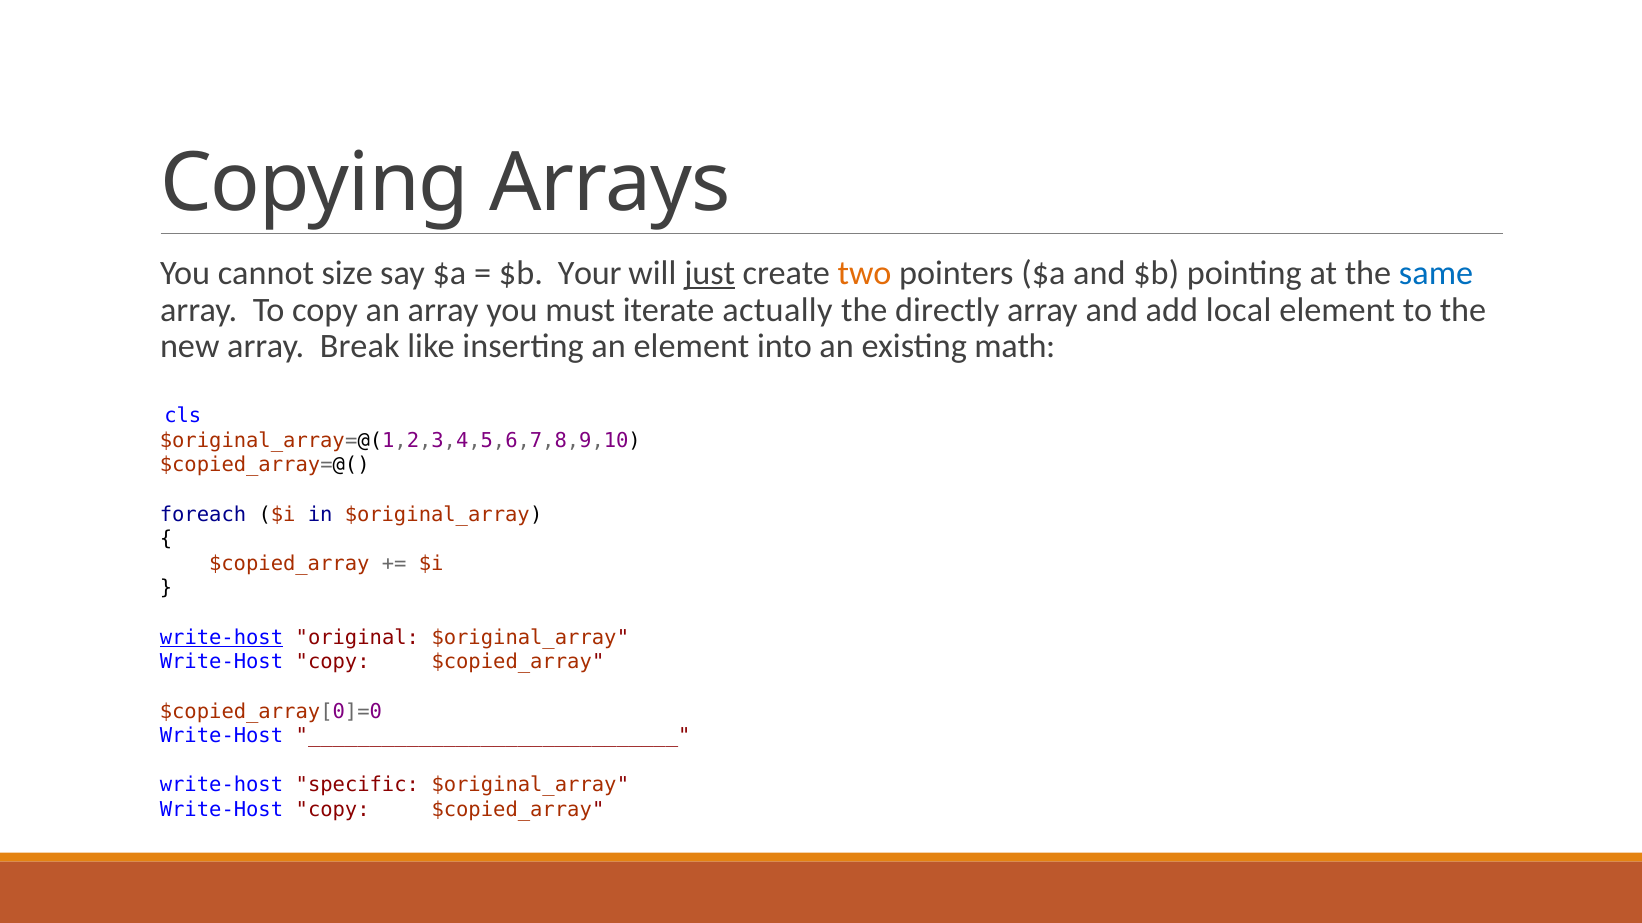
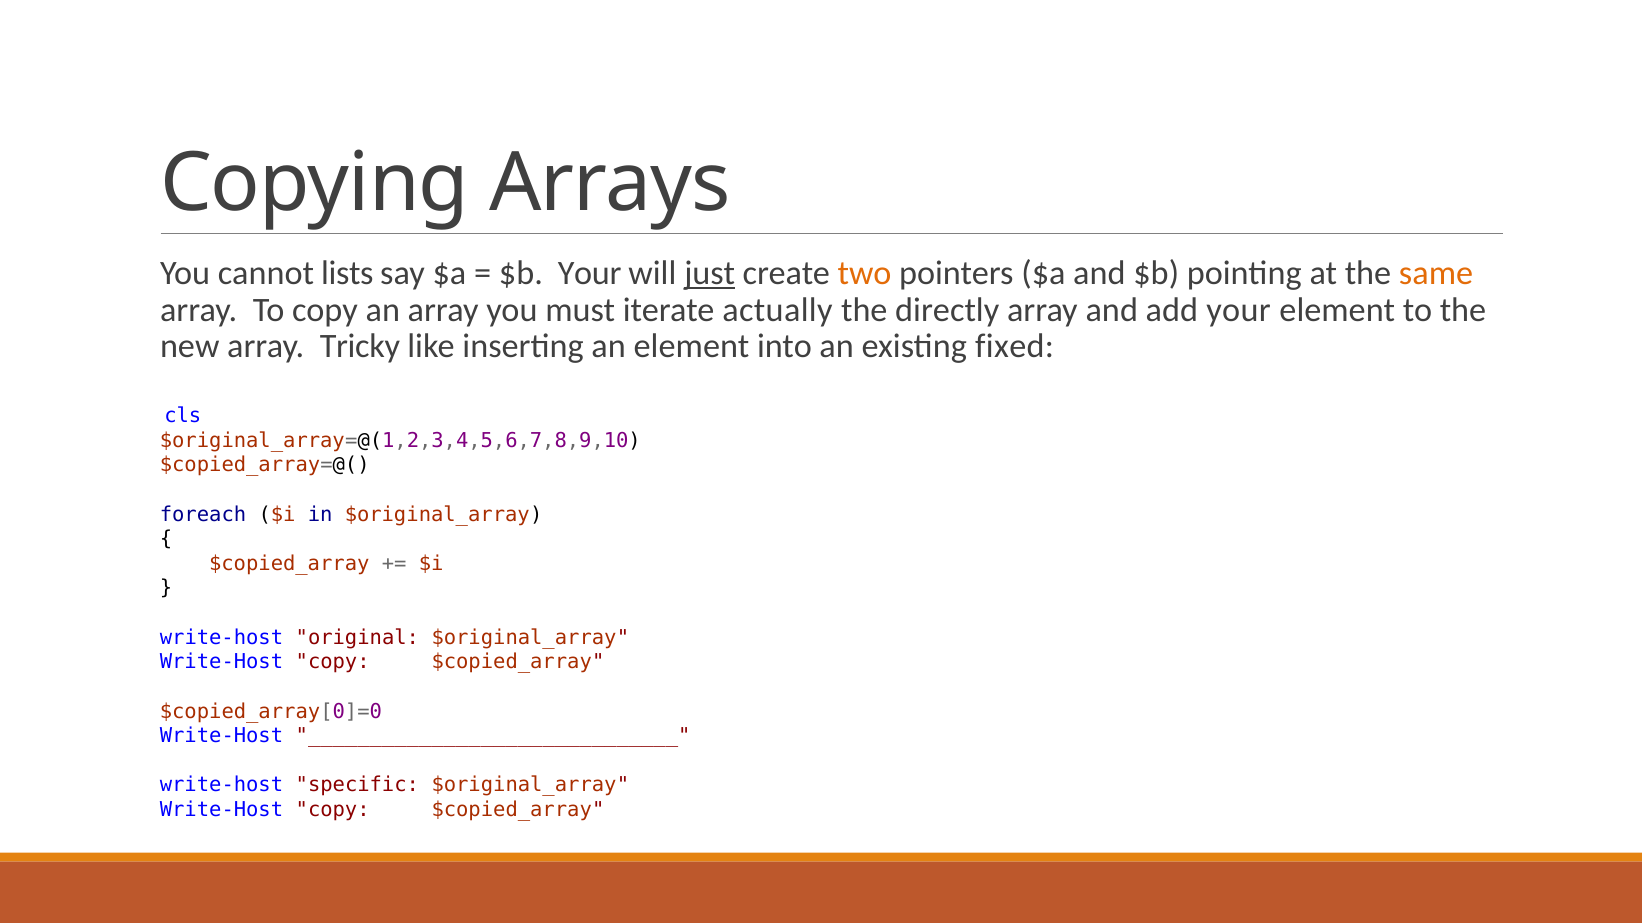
size: size -> lists (347, 273)
same colour: blue -> orange (1436, 273)
add local: local -> your (1239, 310)
Break: Break -> Tricky (360, 347)
math: math -> fixed (1015, 347)
write-host underline: present -> none (221, 638)
